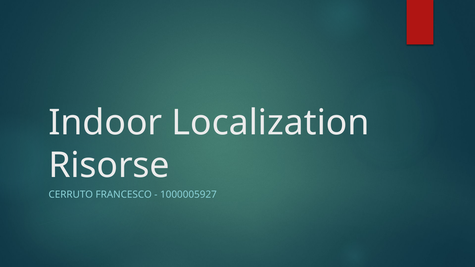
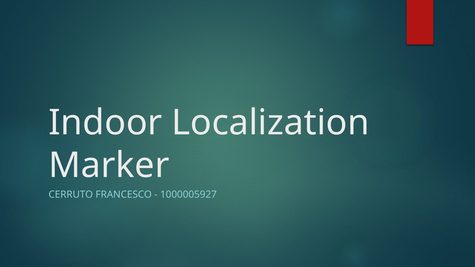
Risorse: Risorse -> Marker (109, 165)
